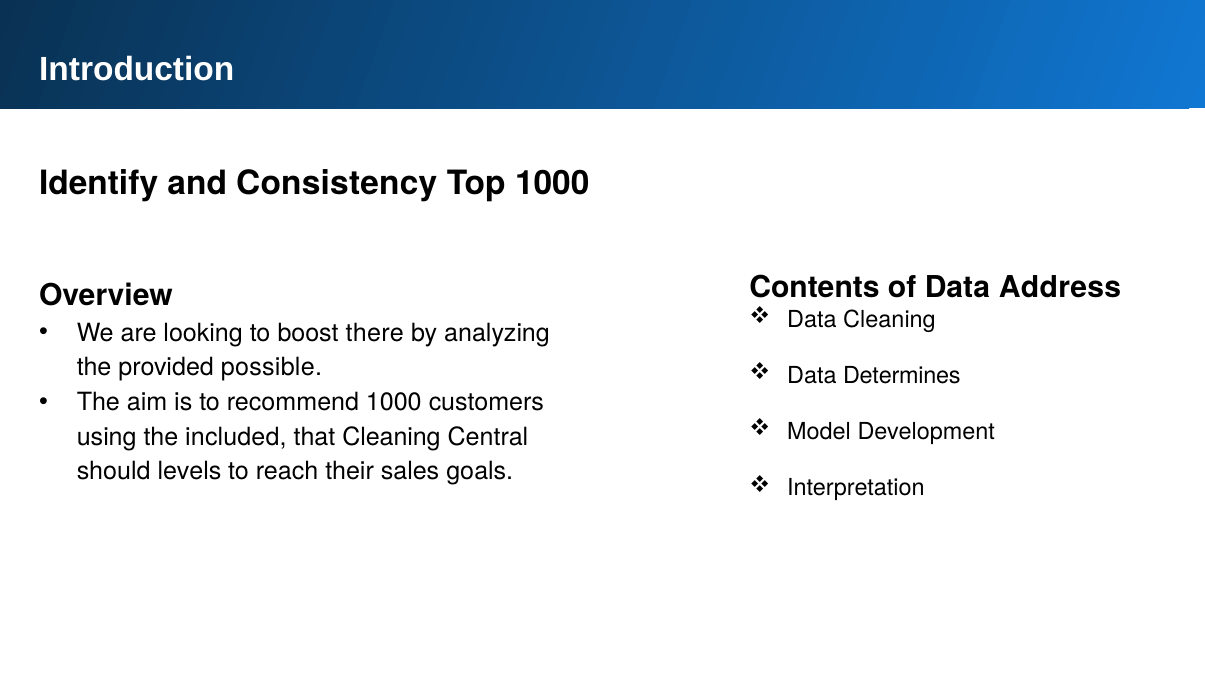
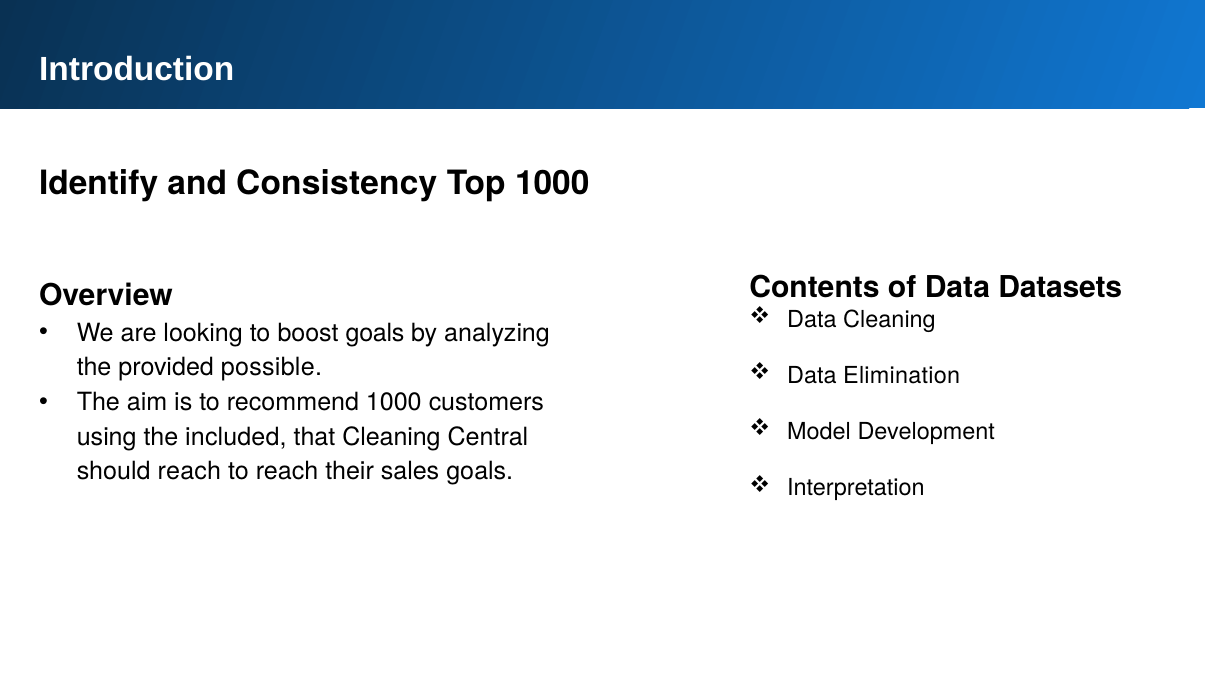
Address: Address -> Datasets (1060, 288)
boost there: there -> goals (375, 333)
Determines: Determines -> Elimination (902, 375)
should levels: levels -> reach (189, 471)
